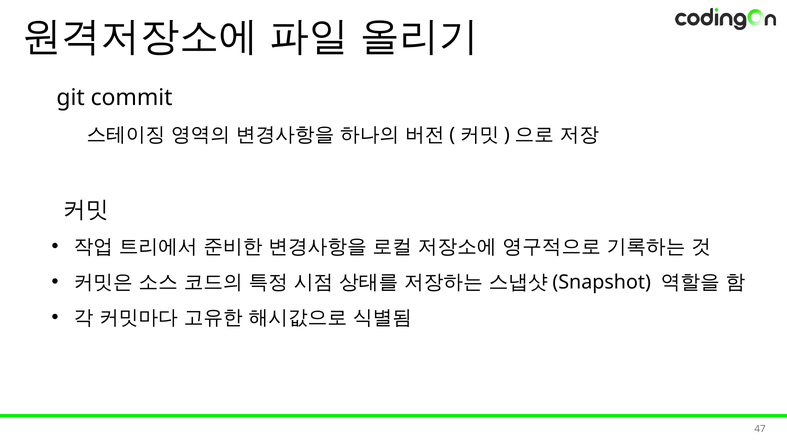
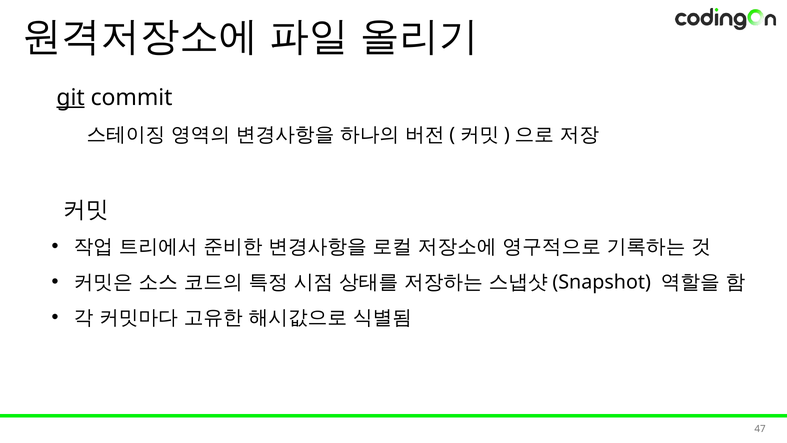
git underline: none -> present (71, 97)
